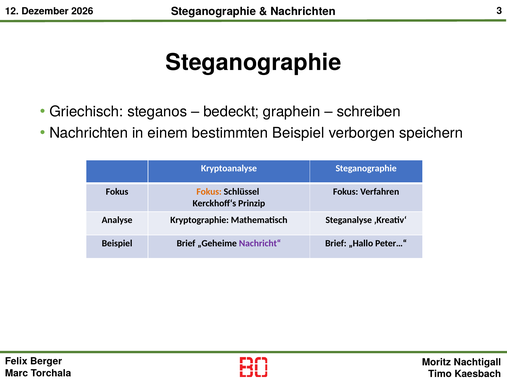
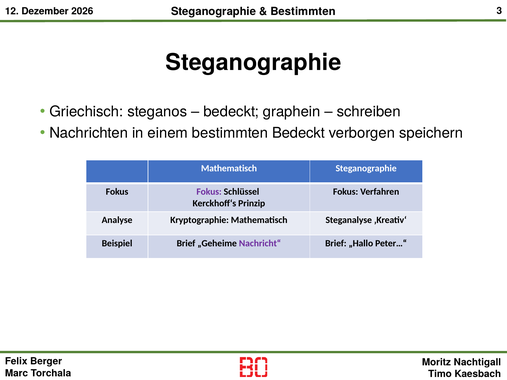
Nachrichten: Nachrichten -> Bestimmten (303, 11)
bestimmten Beispiel: Beispiel -> Bedeckt (298, 133)
Kryptoanalyse: Kryptoanalyse -> Mathematisch (229, 169)
Fokus colour: orange -> purple (209, 192)
